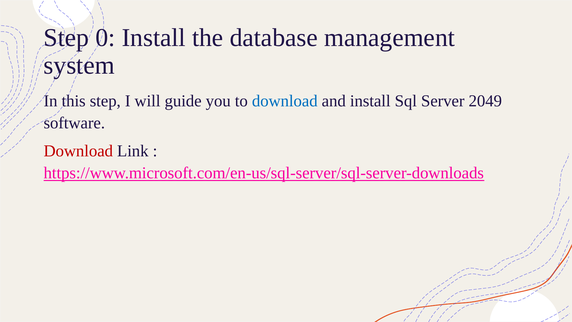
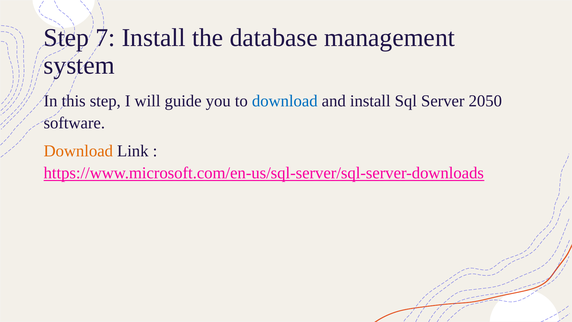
0: 0 -> 7 (105, 38)
2049: 2049 -> 2050 (485, 101)
Download colour: red -> orange (78, 151)
